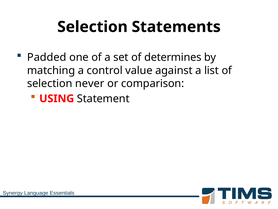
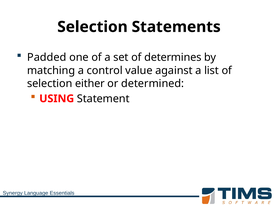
never: never -> either (90, 83)
comparison: comparison -> determined (153, 83)
